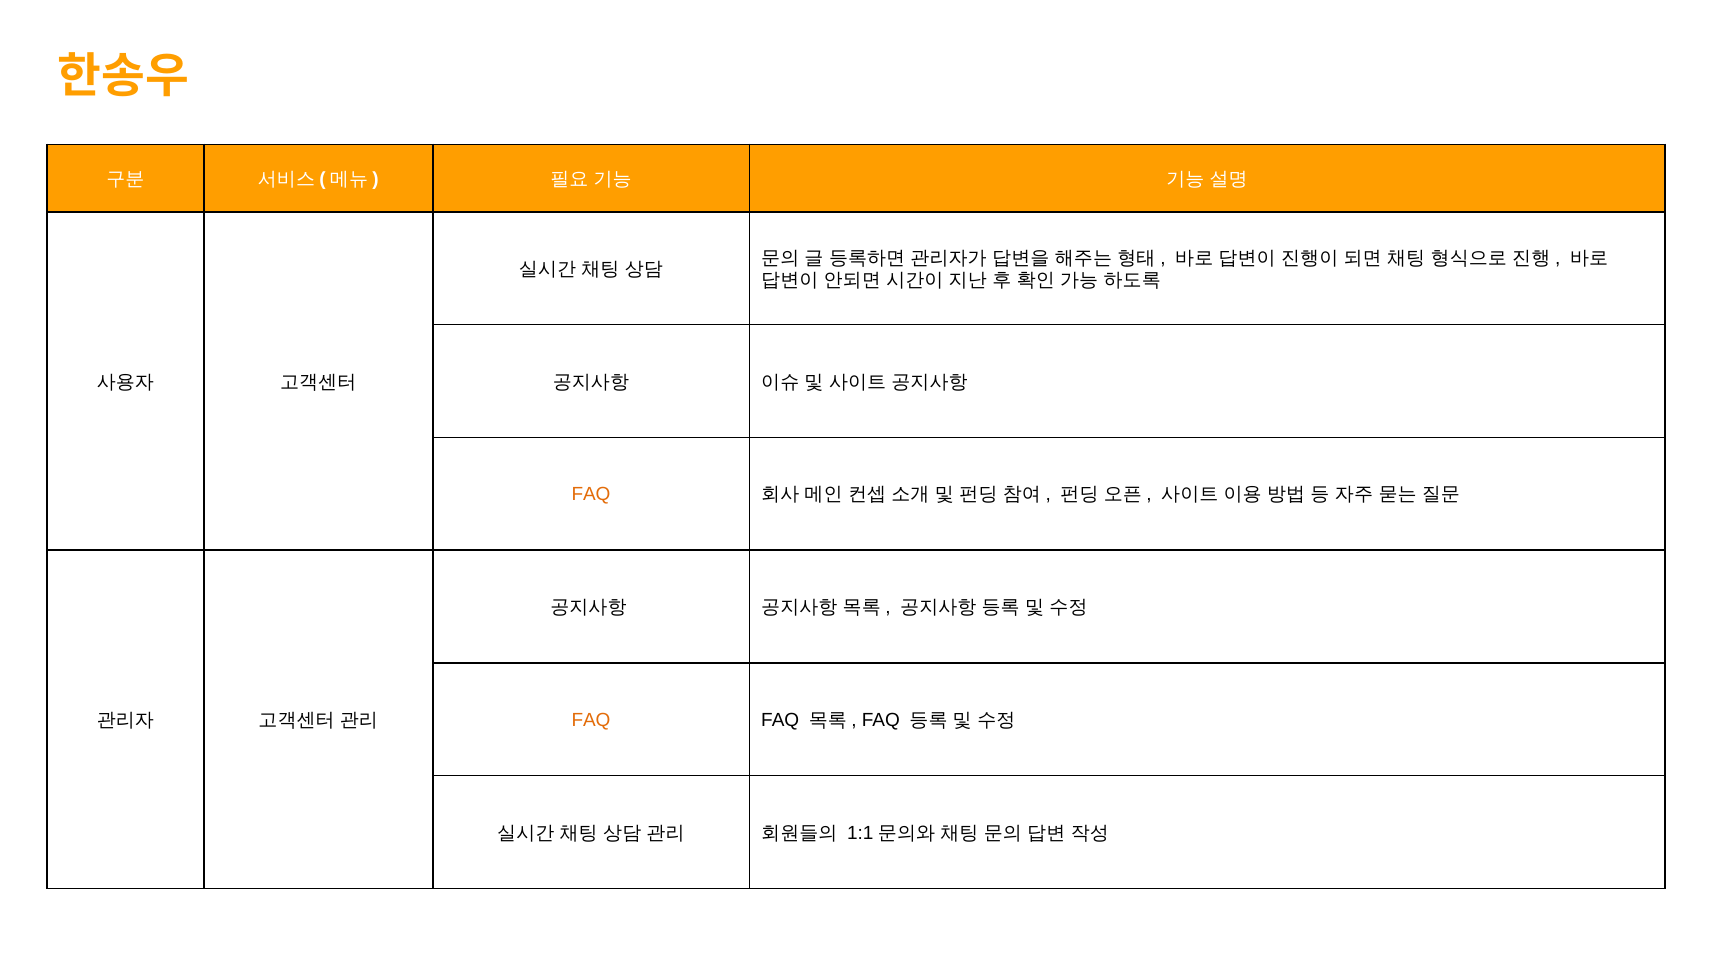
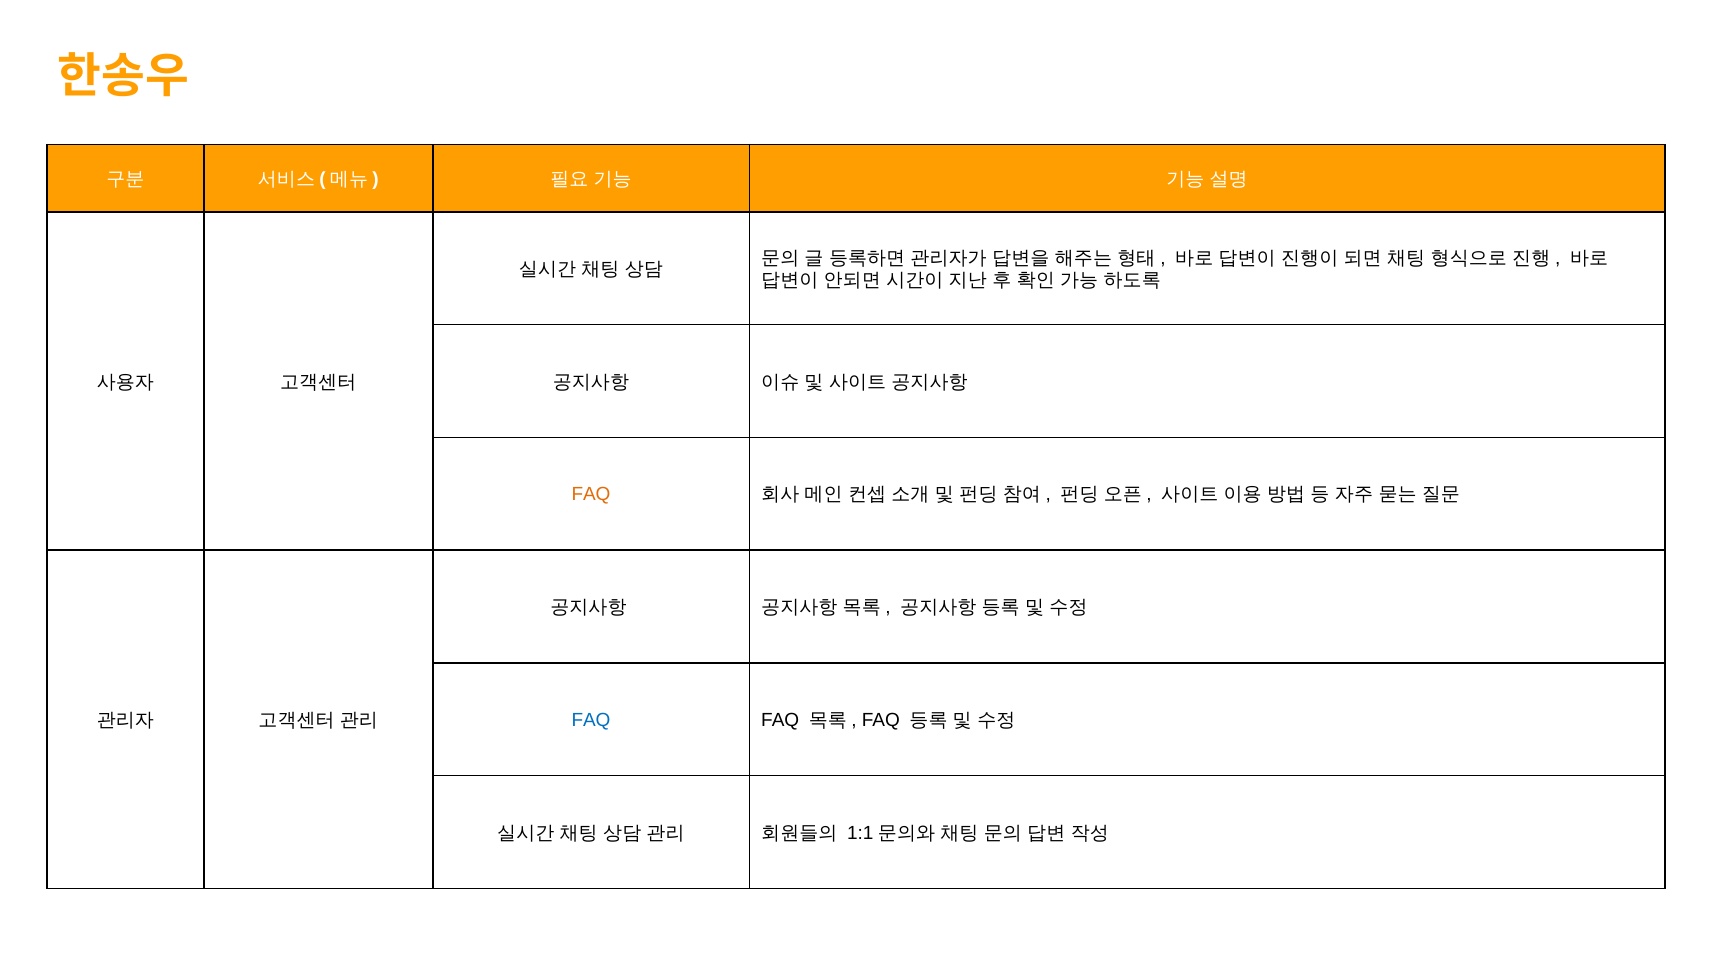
FAQ colour: orange -> blue (591, 720)
